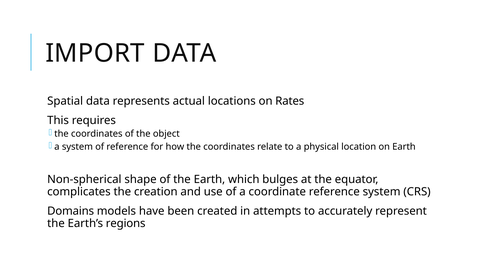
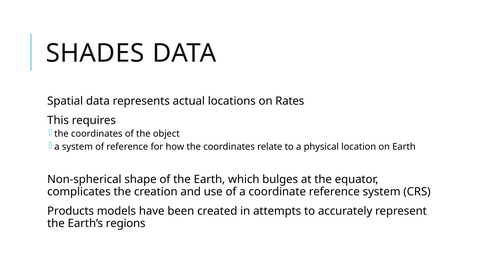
IMPORT: IMPORT -> SHADES (95, 53)
Domains: Domains -> Products (71, 211)
